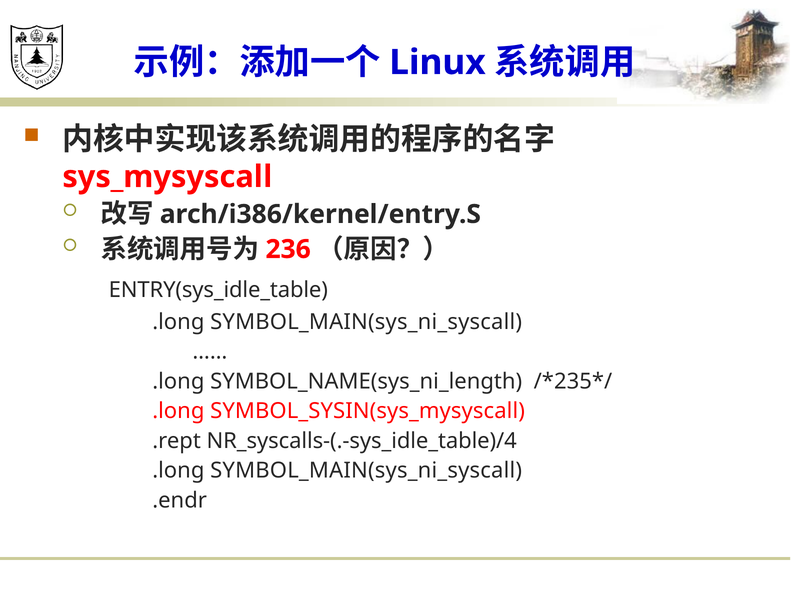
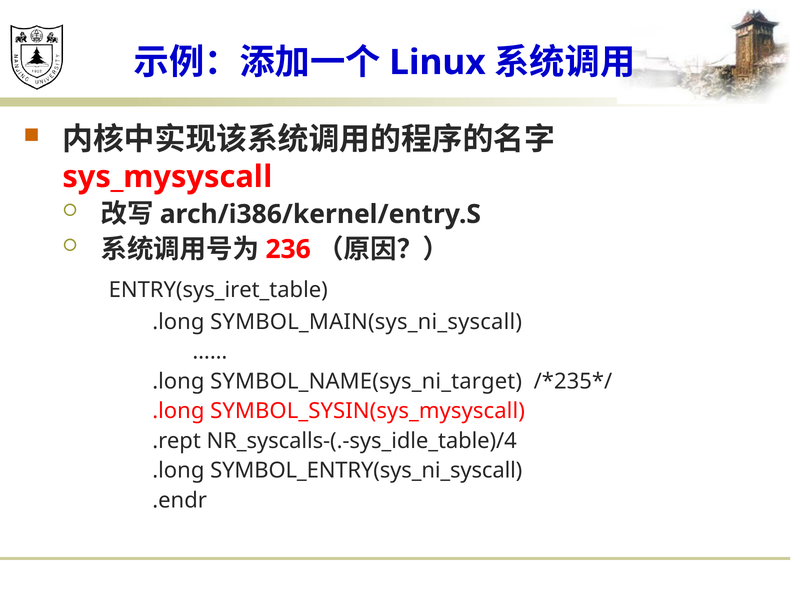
ENTRY(sys_idle_table: ENTRY(sys_idle_table -> ENTRY(sys_iret_table (218, 290)
SYMBOL_NAME(sys_ni_length: SYMBOL_NAME(sys_ni_length -> SYMBOL_NAME(sys_ni_target (366, 381)
SYMBOL_MAIN(sys_ni_syscall: SYMBOL_MAIN(sys_ni_syscall -> SYMBOL_ENTRY(sys_ni_syscall (366, 470)
